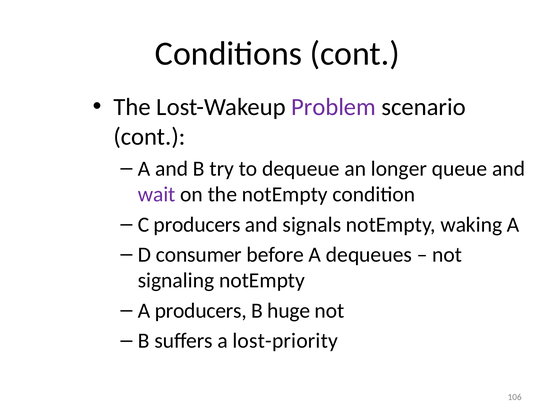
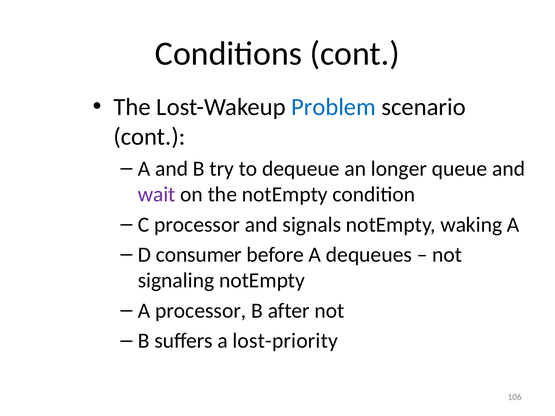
Problem colour: purple -> blue (334, 107)
C producers: producers -> processor (197, 225)
A producers: producers -> processor (201, 311)
huge: huge -> after (289, 311)
